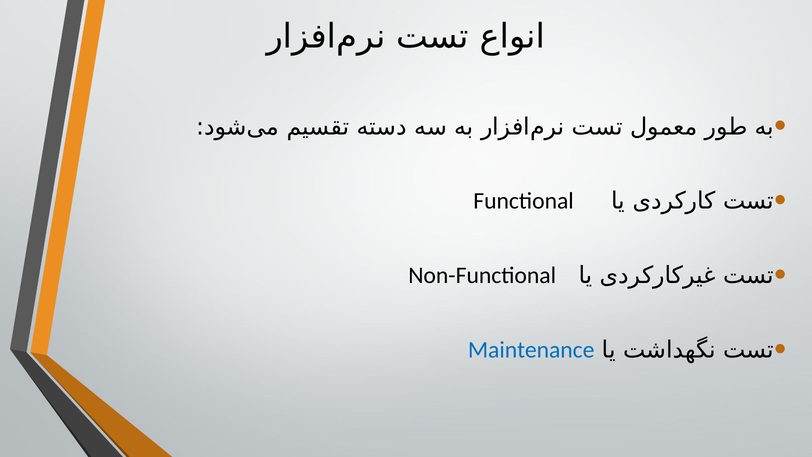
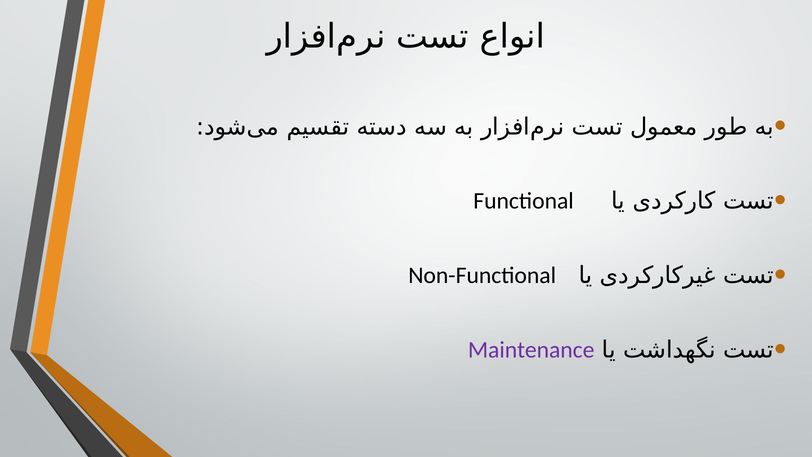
Maintenance colour: blue -> purple (531, 350)
